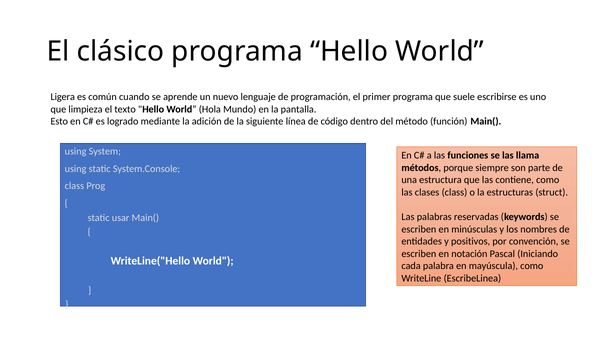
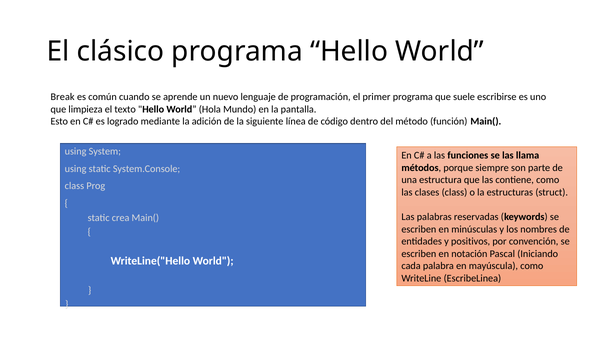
Ligera: Ligera -> Break (63, 97)
usar: usar -> crea (121, 217)
